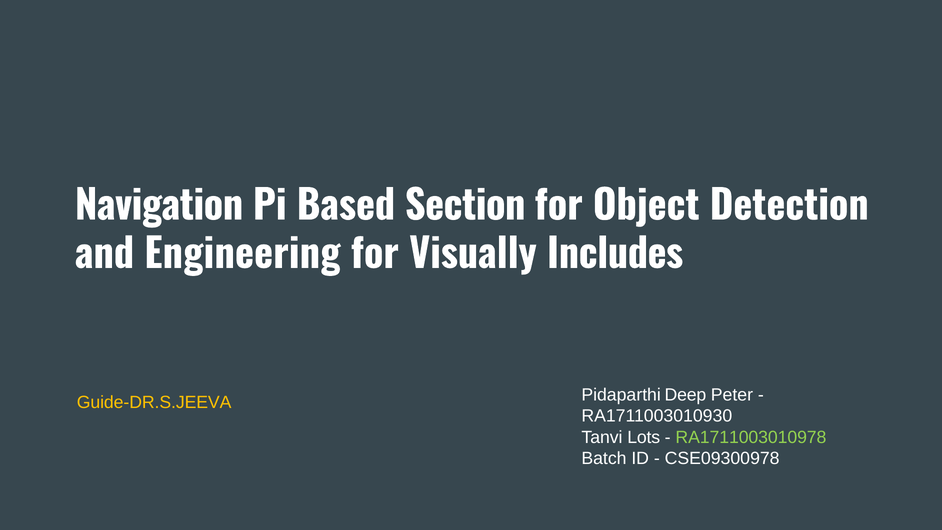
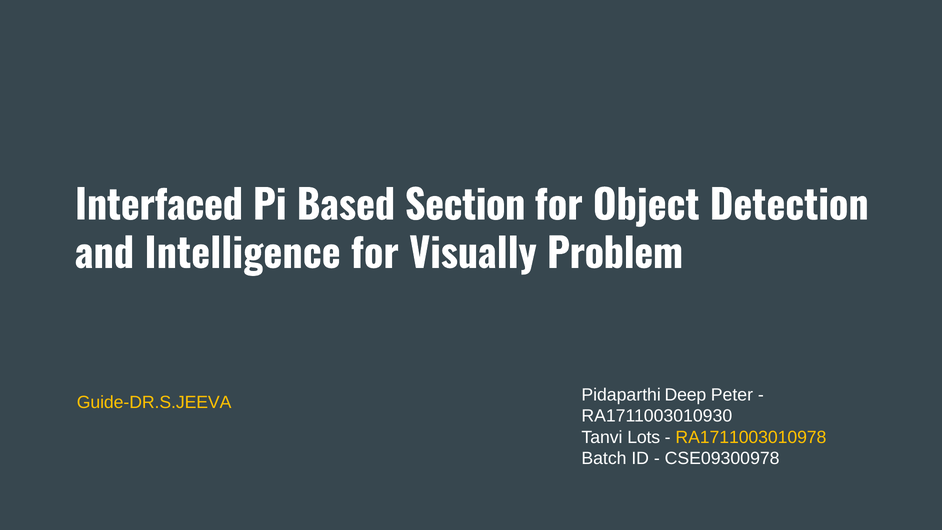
Navigation: Navigation -> Interfaced (159, 206)
Engineering: Engineering -> Intelligence (243, 255)
Includes: Includes -> Problem (615, 255)
RA1711003010978 colour: light green -> yellow (751, 437)
